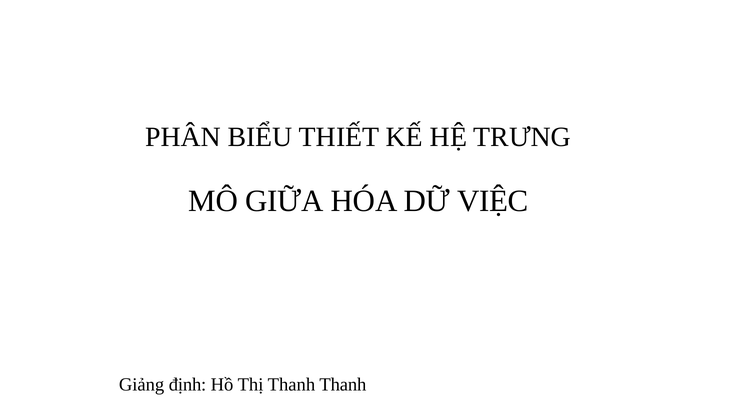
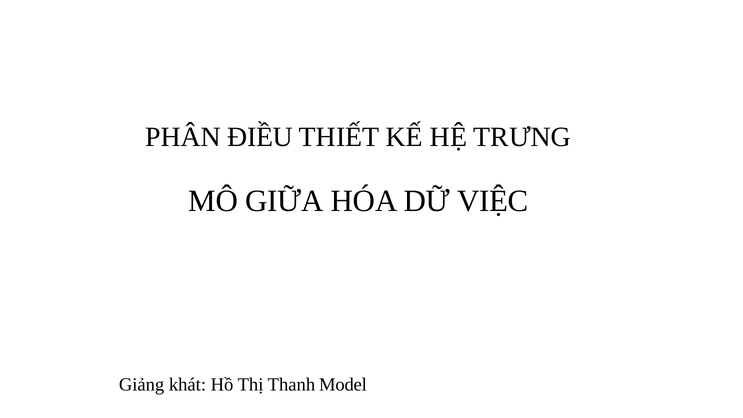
BIỂU: BIỂU -> ĐIỀU (260, 137)
định: định -> khát (187, 384)
Thanh Thanh: Thanh -> Model (343, 384)
